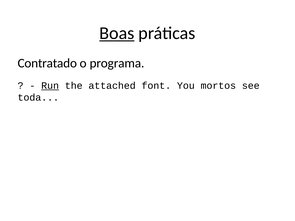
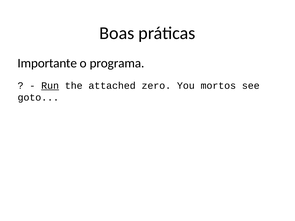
Boas underline: present -> none (117, 33)
Contratado: Contratado -> Importante (47, 63)
font: font -> zero (156, 86)
toda: toda -> goto (38, 98)
